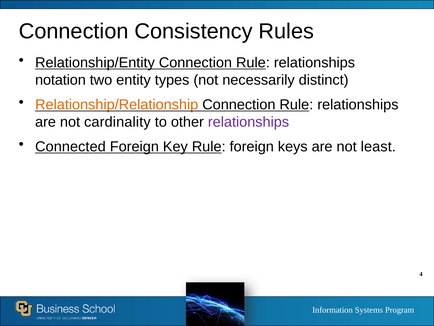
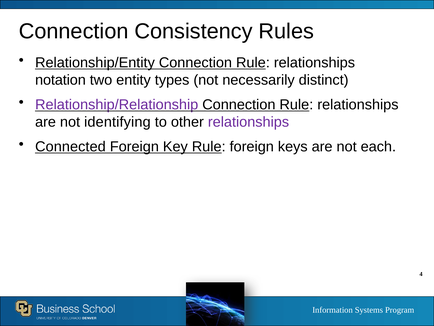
Relationship/Relationship colour: orange -> purple (117, 104)
cardinality: cardinality -> identifying (117, 122)
least: least -> each (378, 146)
